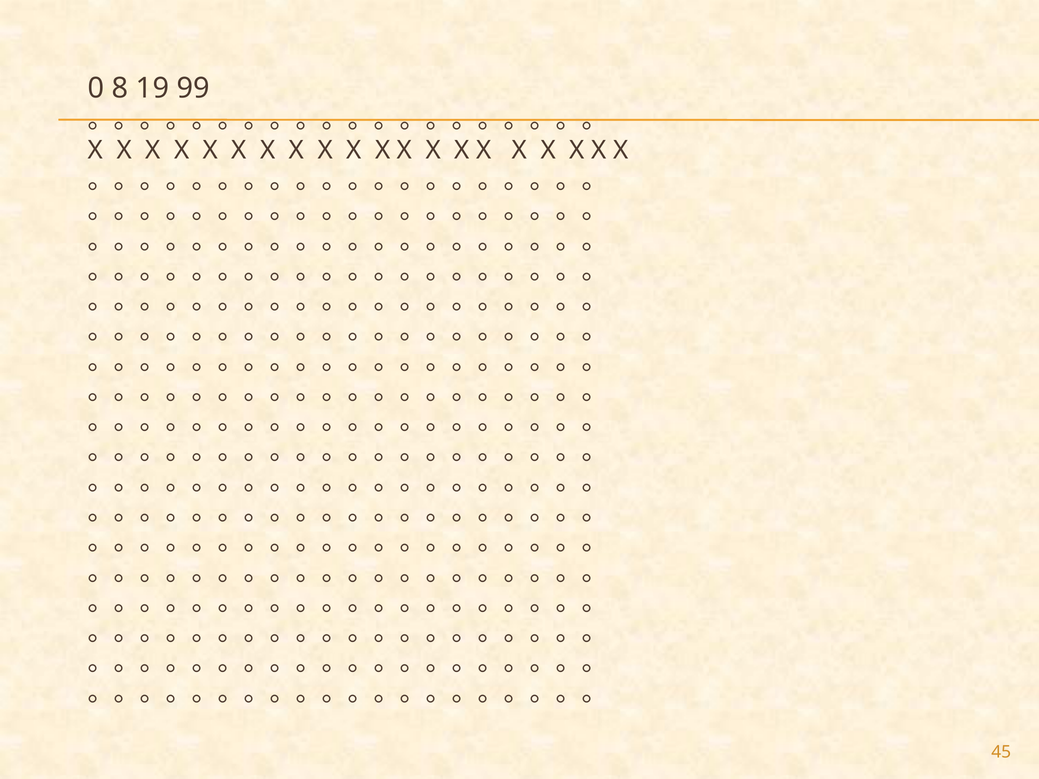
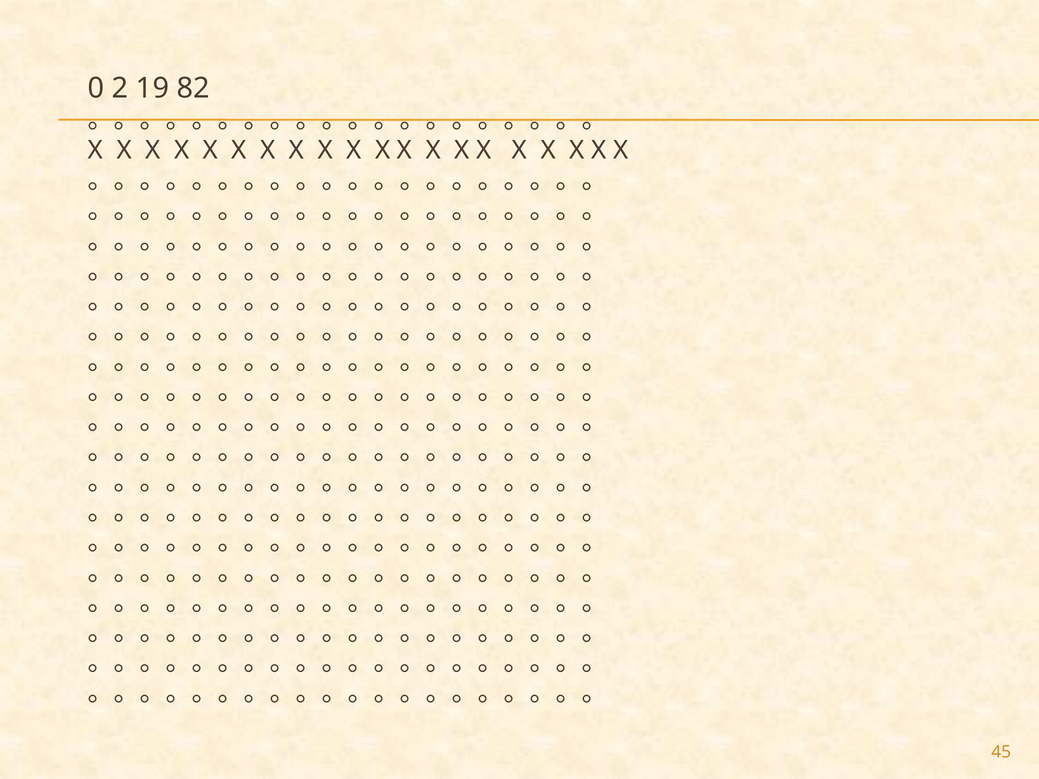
8: 8 -> 2 (120, 88)
99: 99 -> 82 (193, 88)
